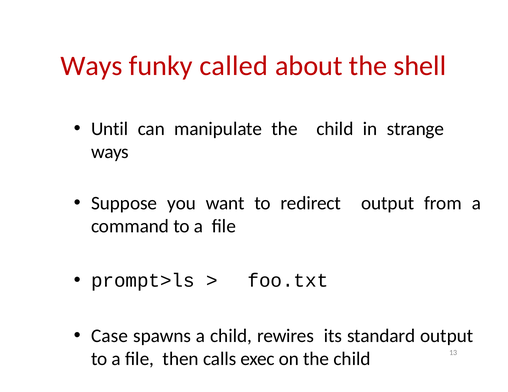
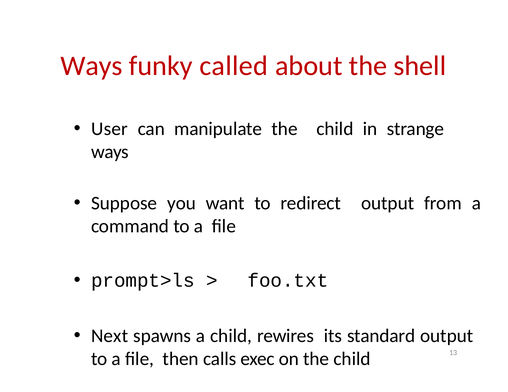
Until: Until -> User (110, 129)
Case: Case -> Next (110, 336)
